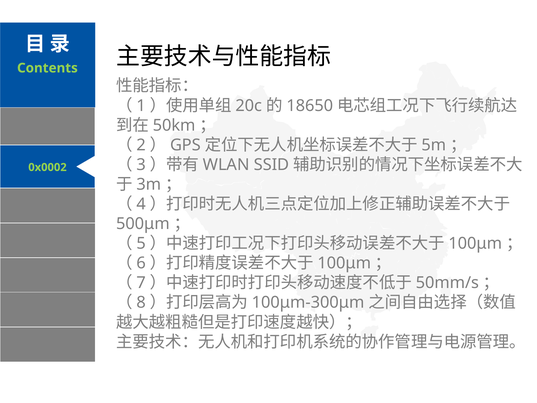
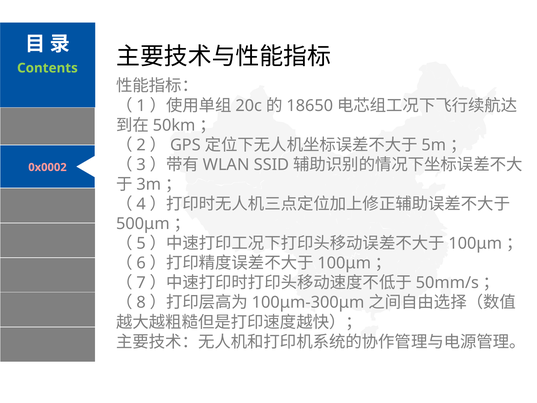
0x0002 colour: light green -> pink (47, 167)
